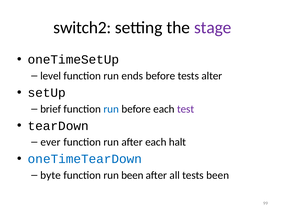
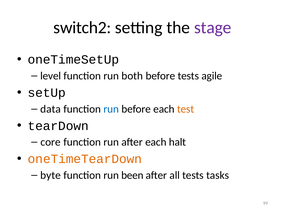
ends: ends -> both (132, 76)
alter: alter -> agile (212, 76)
brief: brief -> data (51, 109)
test colour: purple -> orange (186, 109)
ever: ever -> core (51, 143)
oneTimeTearDown colour: blue -> orange (85, 160)
tests been: been -> tasks (218, 176)
